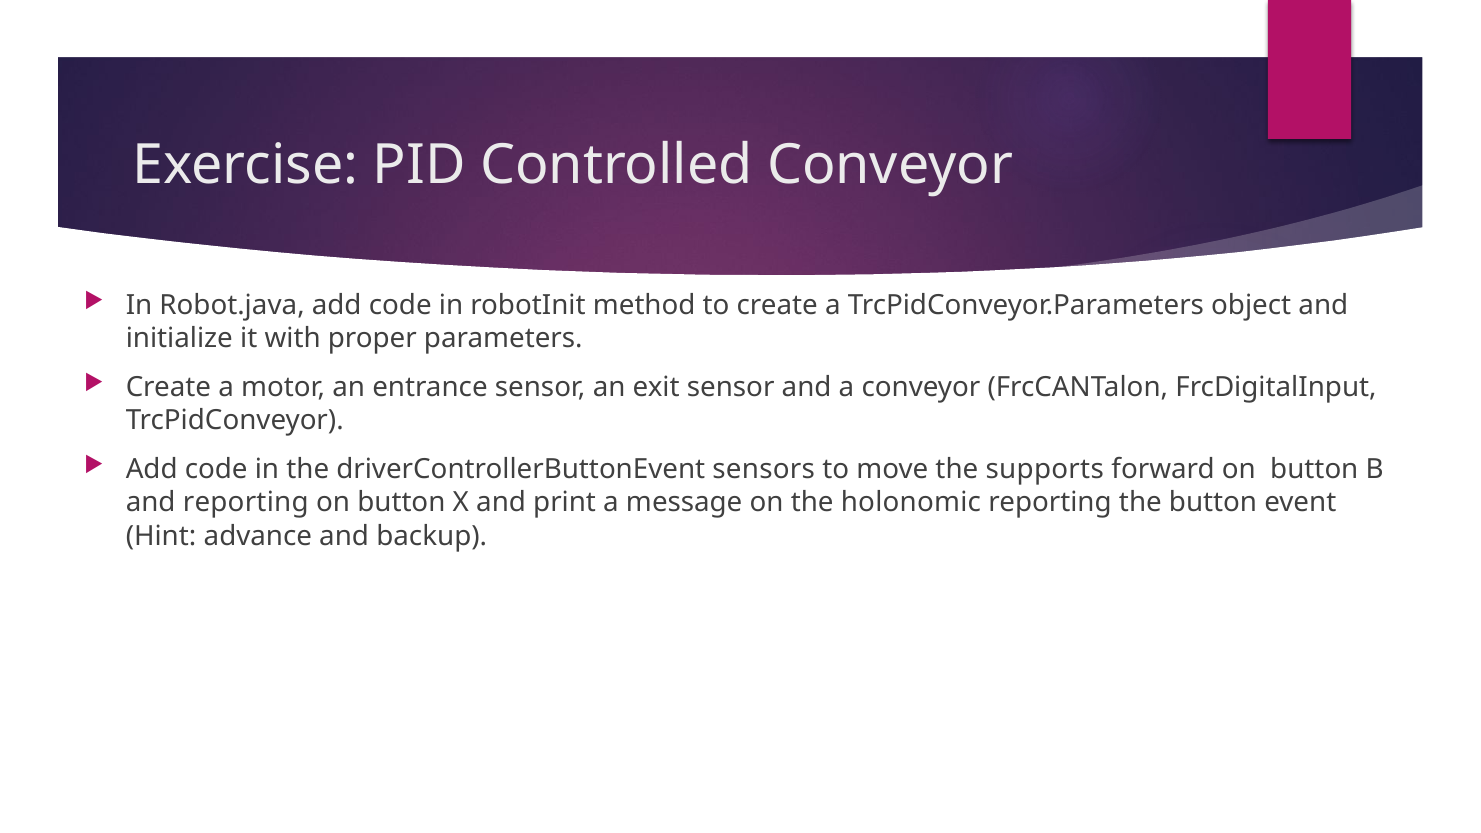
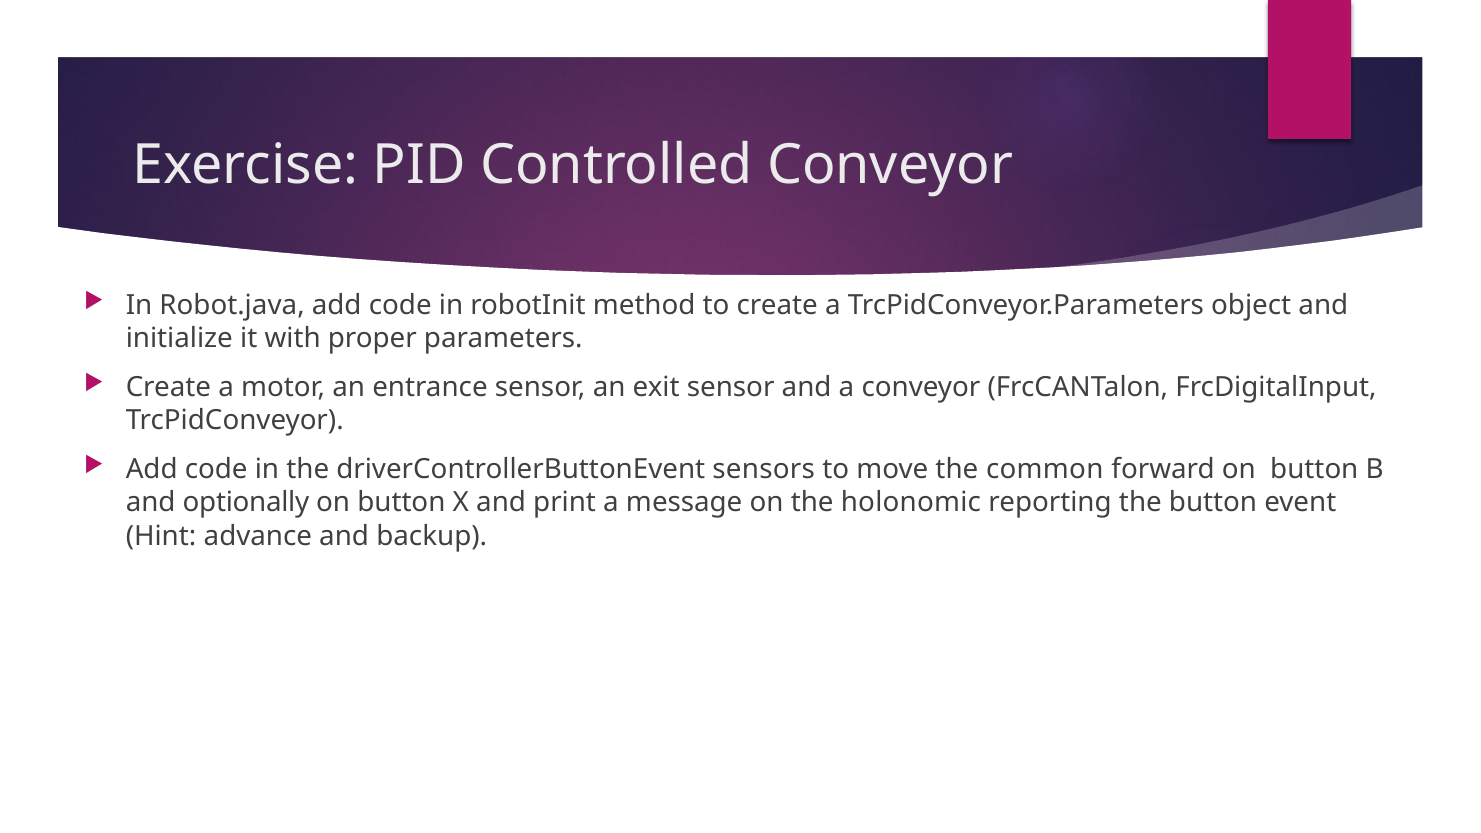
supports: supports -> common (1045, 470)
and reporting: reporting -> optionally (246, 503)
